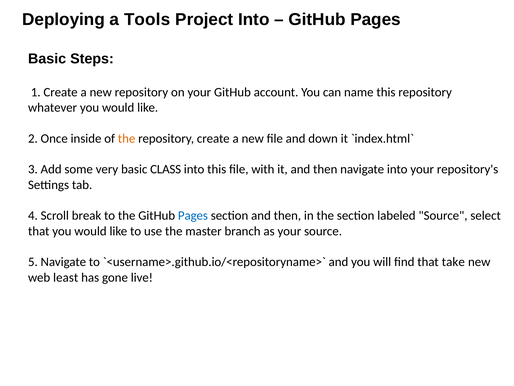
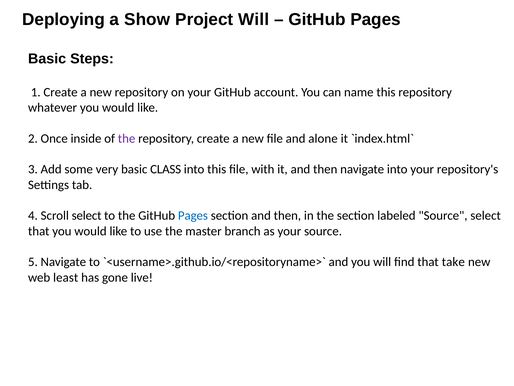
Tools: Tools -> Show (147, 20)
Project Into: Into -> Will (254, 20)
the colour: orange -> purple (127, 138)
down: down -> alone (323, 138)
Scroll break: break -> select (87, 215)
